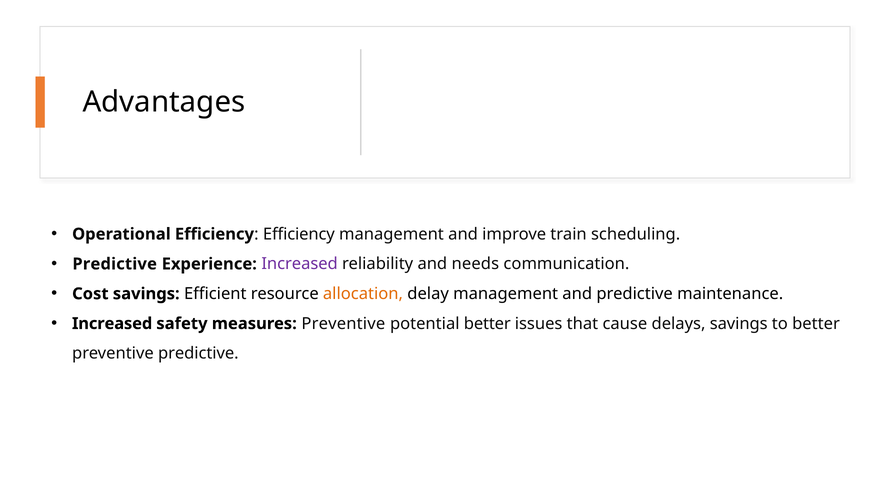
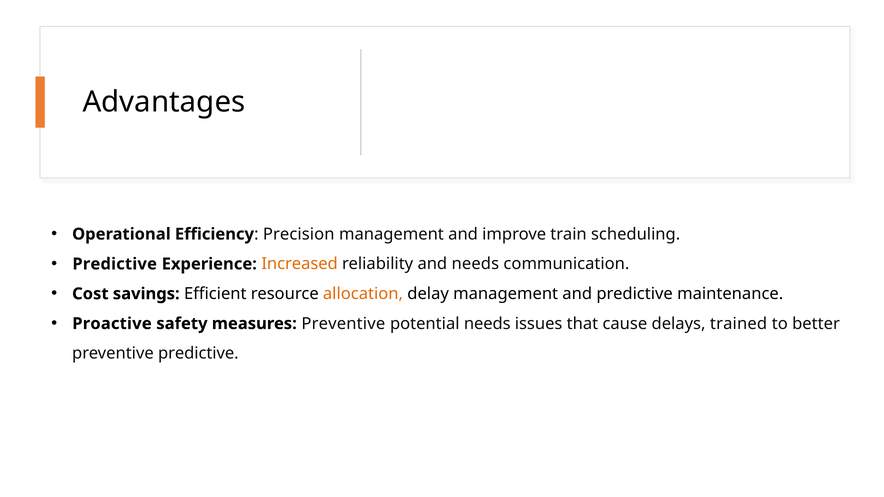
Efficiency: Efficiency -> Precision (299, 234)
Increased colour: purple -> orange (300, 264)
Increased: Increased -> Proactive (112, 324)
potential better: better -> needs (487, 324)
delays savings: savings -> trained (739, 324)
